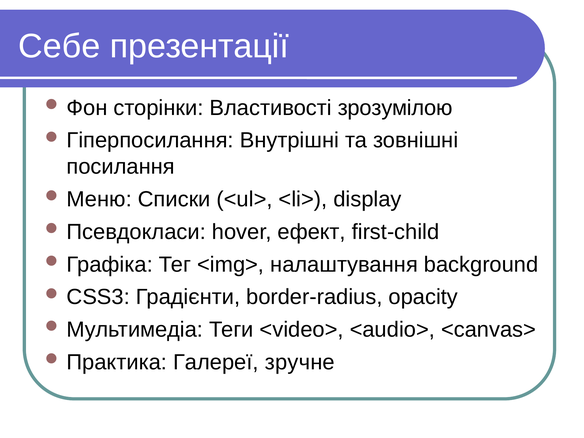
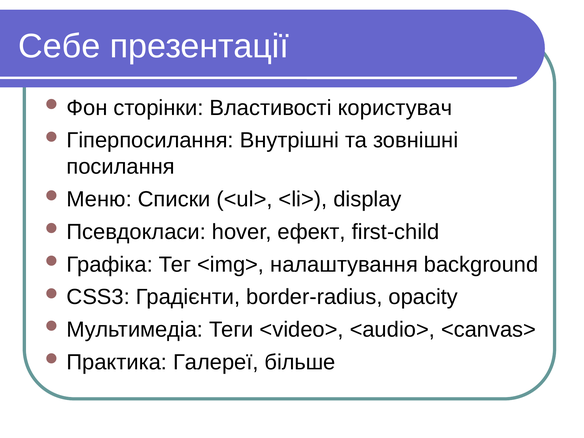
зрозумілою: зрозумілою -> користувач (395, 108)
зручне: зручне -> більше (300, 362)
